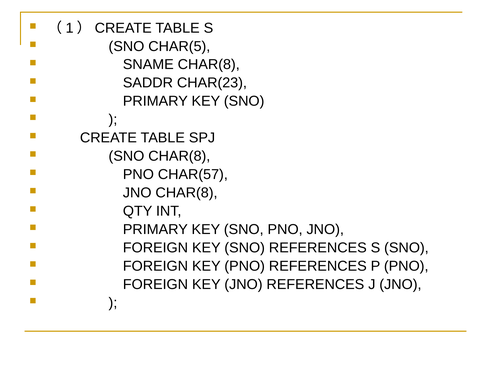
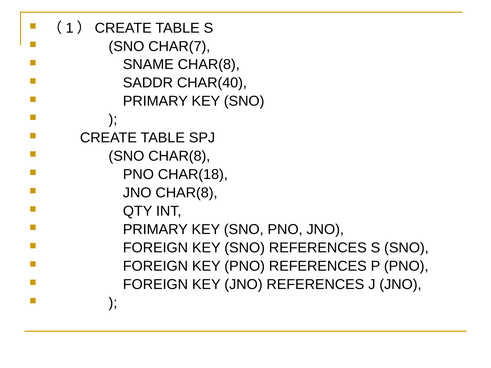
CHAR(5: CHAR(5 -> CHAR(7 (179, 46)
CHAR(23: CHAR(23 -> CHAR(40 (212, 83)
CHAR(57: CHAR(57 -> CHAR(18 (193, 175)
